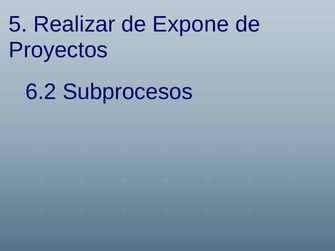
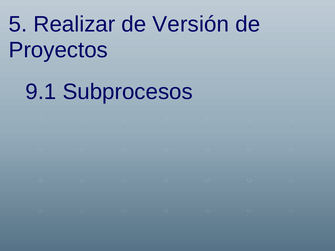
Expone: Expone -> Versión (191, 24)
6.2: 6.2 -> 9.1 (41, 92)
